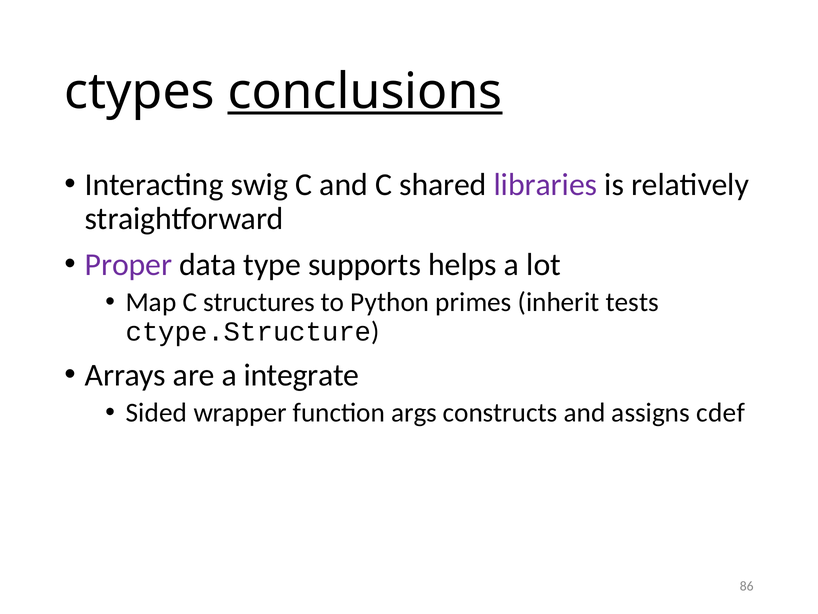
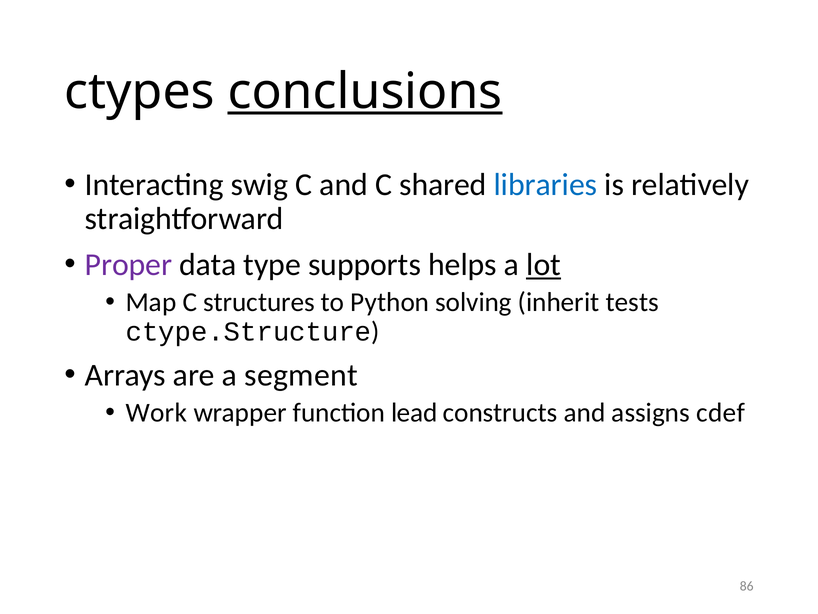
libraries colour: purple -> blue (546, 184)
lot underline: none -> present (544, 264)
primes: primes -> solving (474, 302)
integrate: integrate -> segment (301, 375)
Sided: Sided -> Work (156, 412)
args: args -> lead (414, 412)
